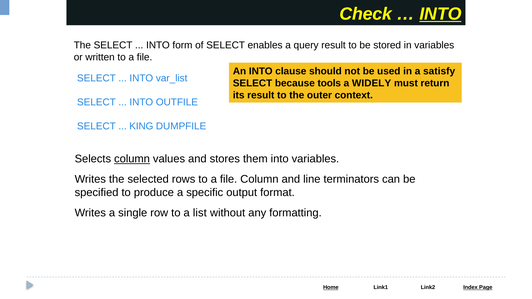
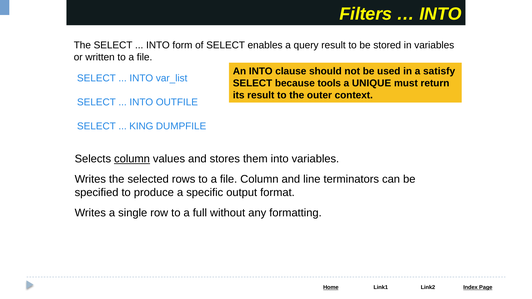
Check: Check -> Filters (366, 14)
INTO underline: present -> none (440, 14)
WIDELY: WIDELY -> UNIQUE (372, 83)
list: list -> full (200, 213)
